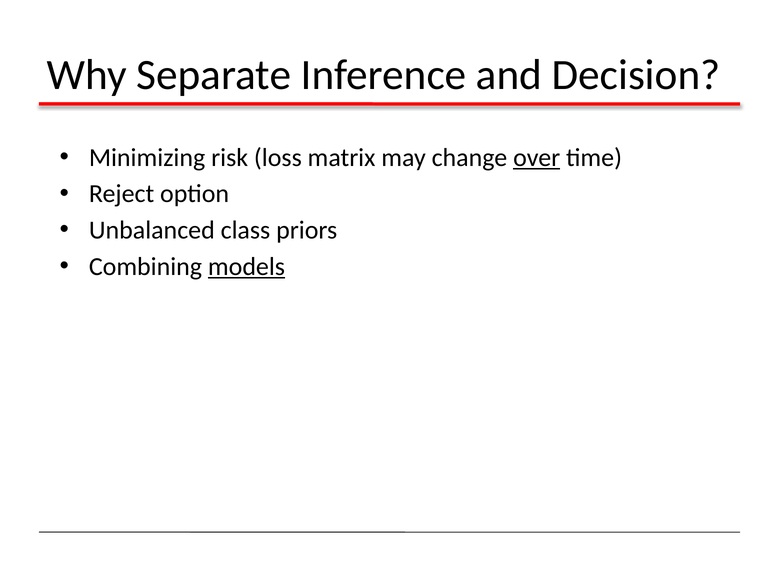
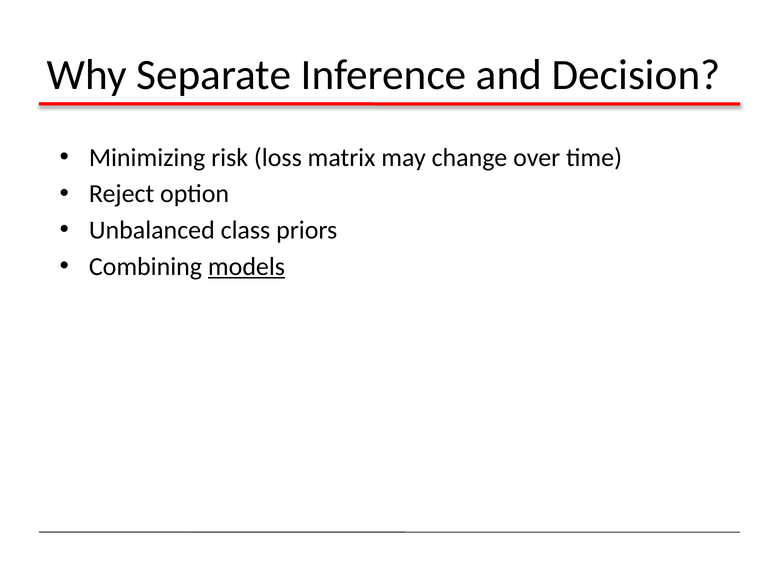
over underline: present -> none (537, 158)
